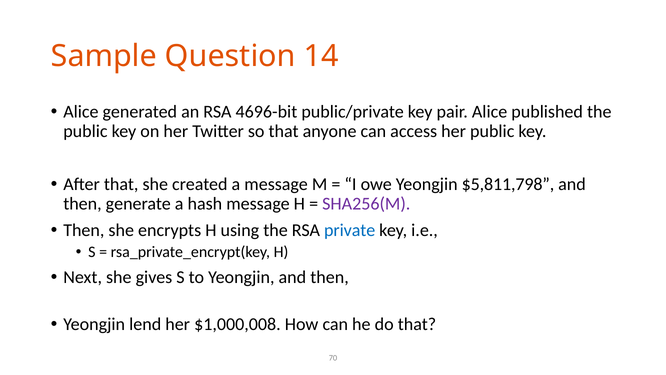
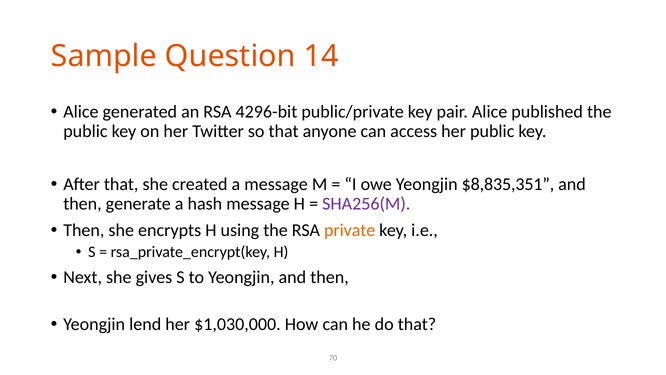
4696-bit: 4696-bit -> 4296-bit (266, 112)
$5,811,798: $5,811,798 -> $8,835,351 (508, 184)
private colour: blue -> orange (350, 230)
$1,000,008: $1,000,008 -> $1,030,000 (237, 324)
